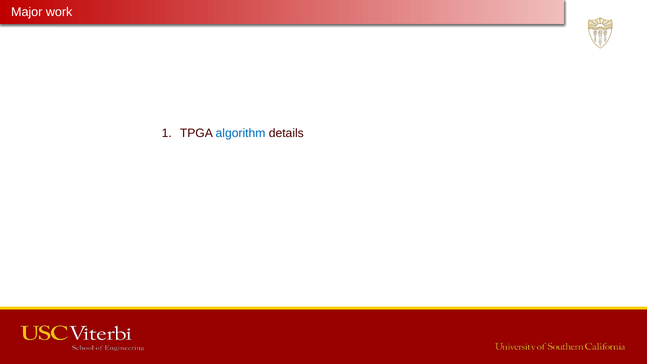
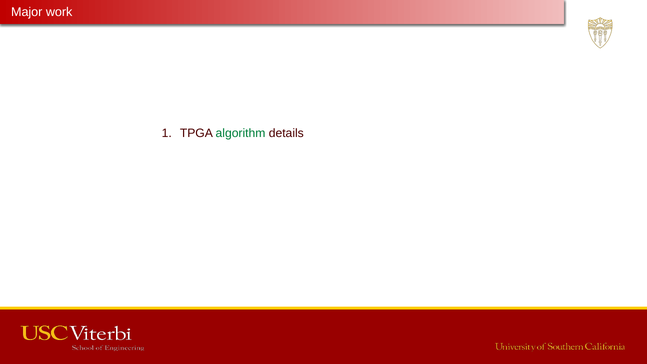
algorithm colour: blue -> green (241, 133)
